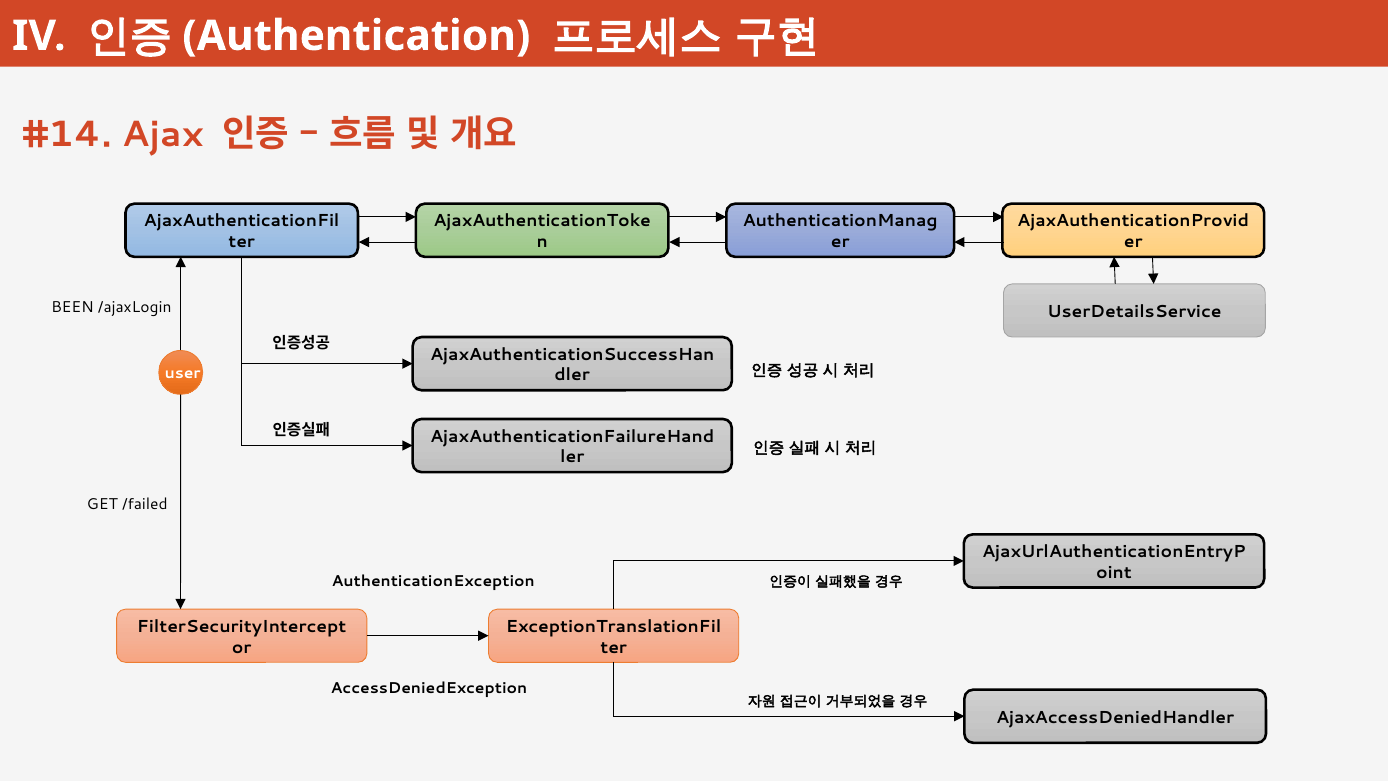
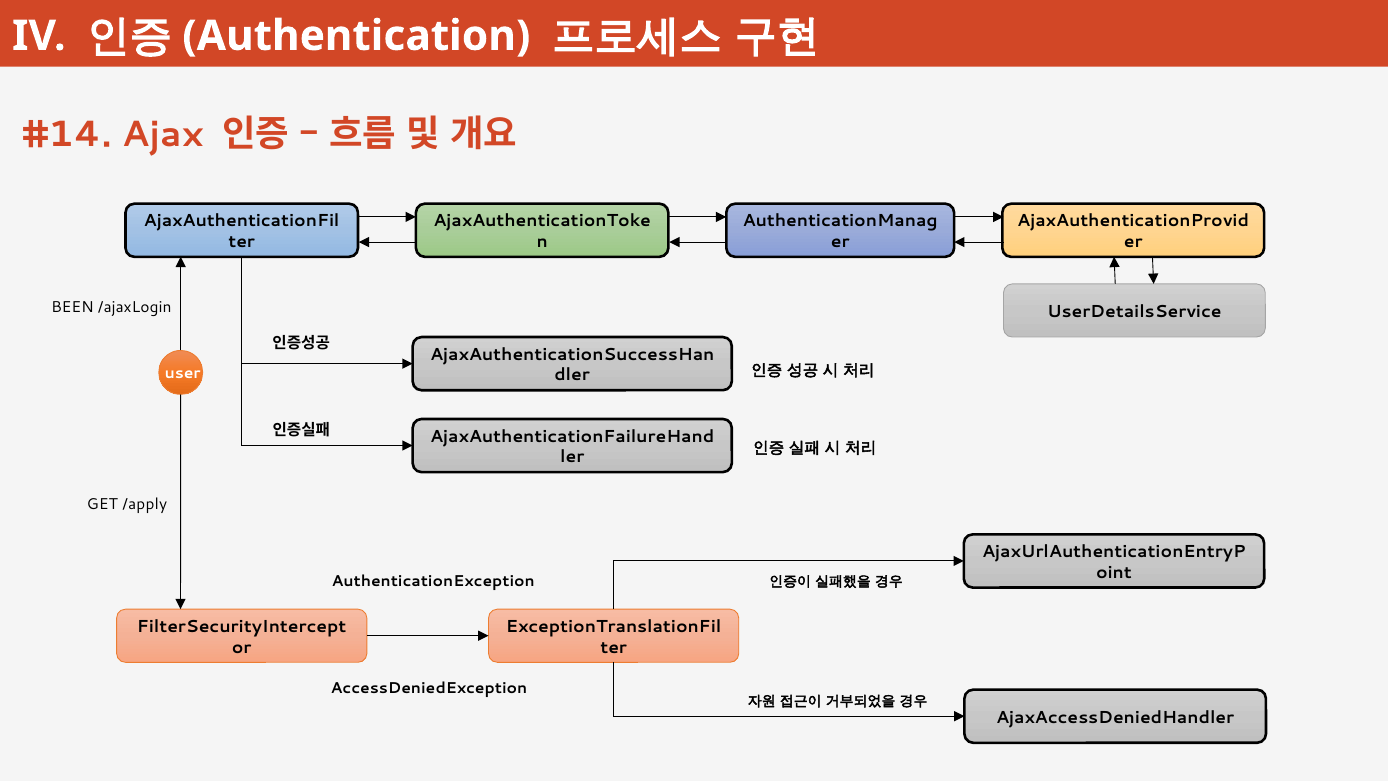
/failed: /failed -> /apply (145, 504)
